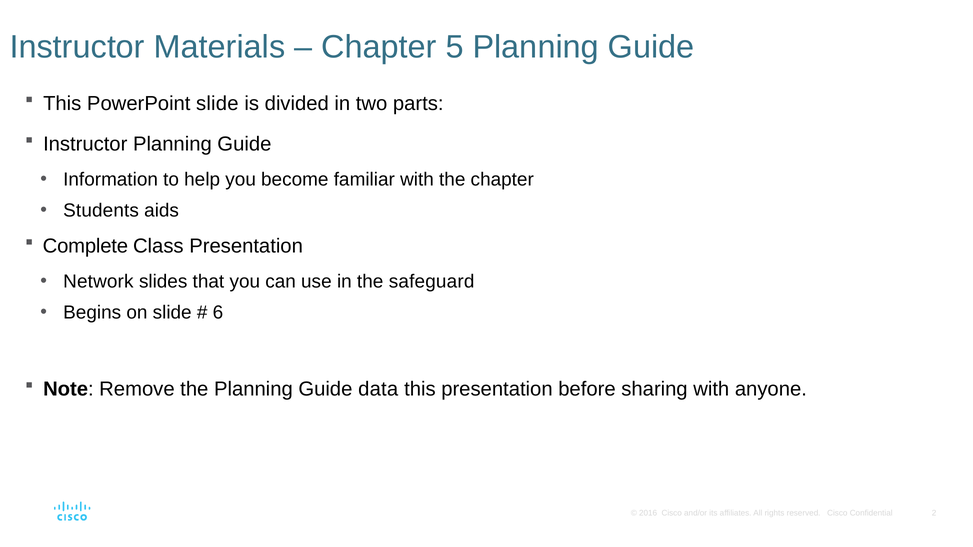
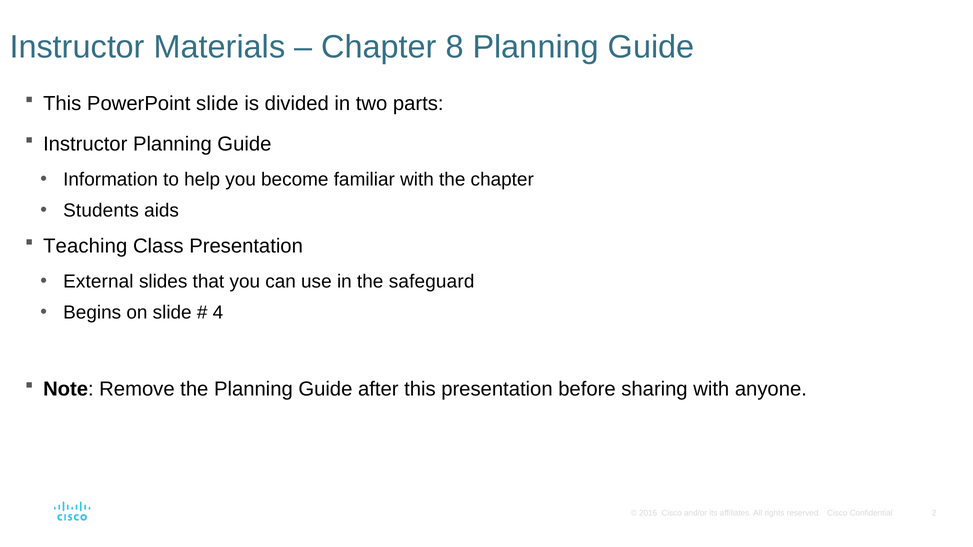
5: 5 -> 8 (455, 47)
Complete: Complete -> Teaching (85, 246)
Network: Network -> External (98, 282)
6: 6 -> 4 (218, 313)
data: data -> after (378, 389)
